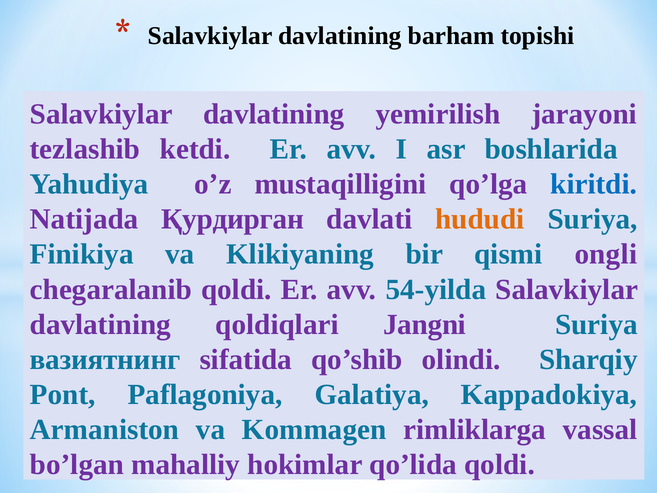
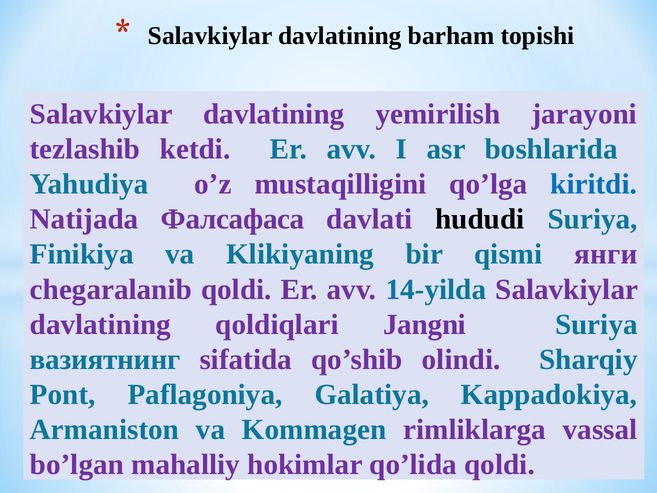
Қурдирган: Қурдирган -> Фалсафаса (233, 219)
hududi colour: orange -> black (480, 219)
ongli: ongli -> янги (606, 254)
54-yilda: 54-yilda -> 14-yilda (436, 289)
